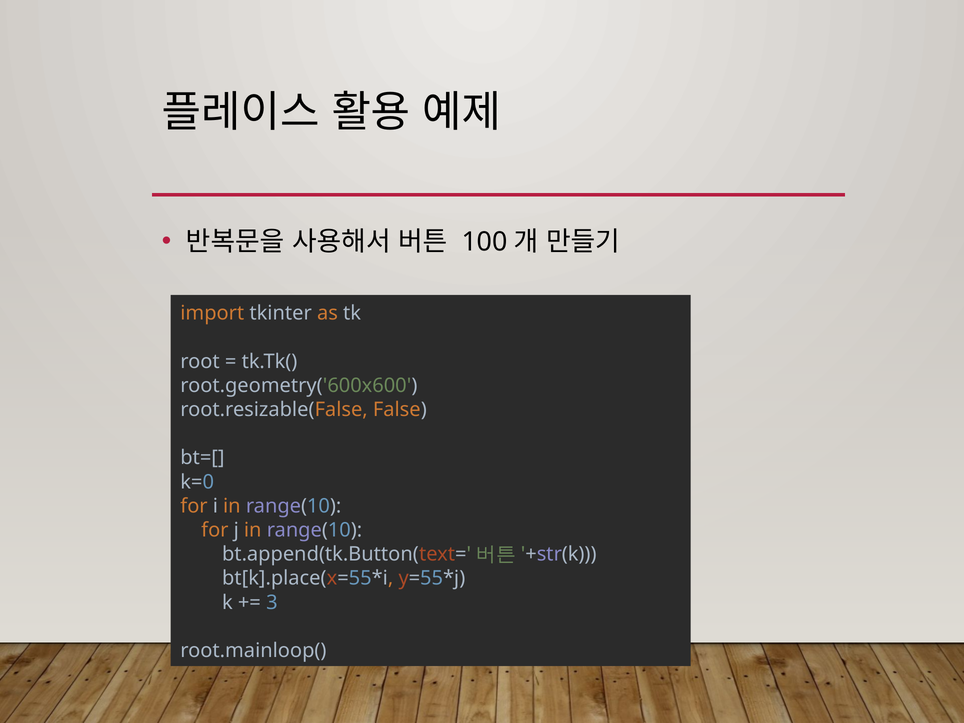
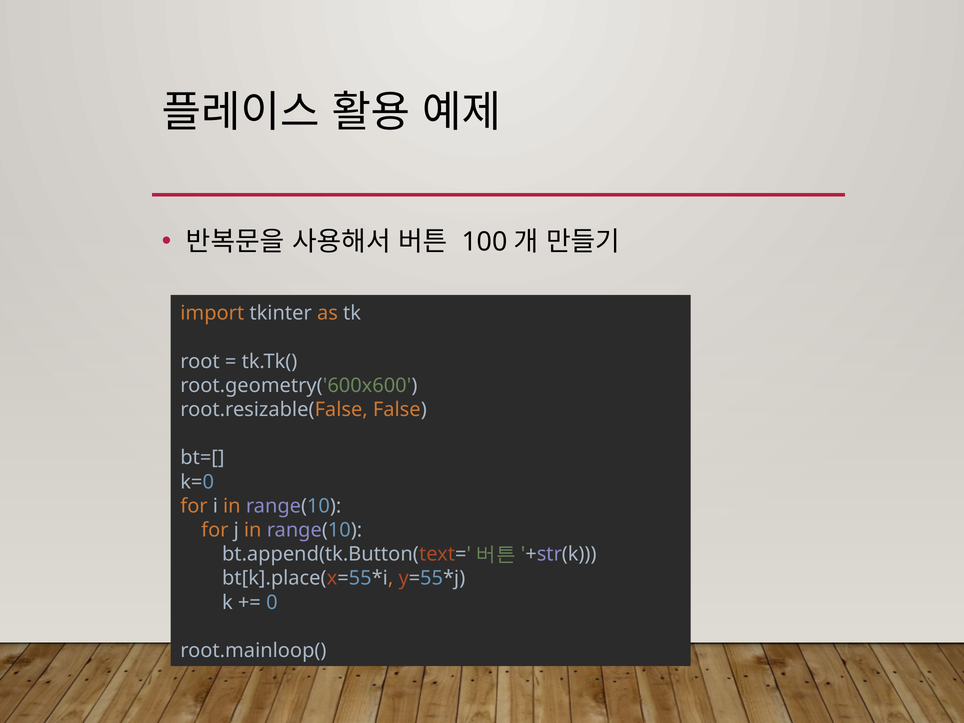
3: 3 -> 0 (272, 602)
